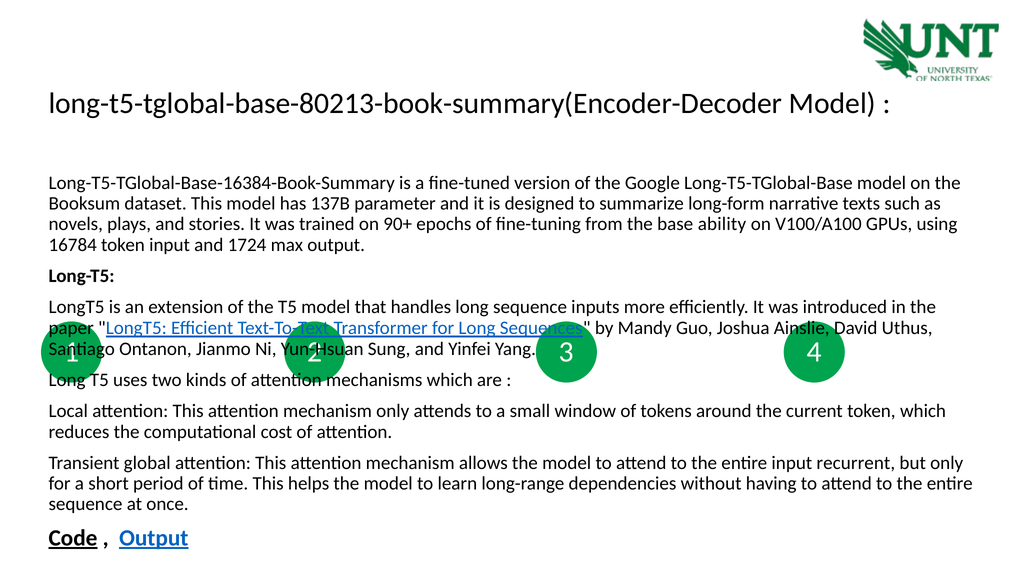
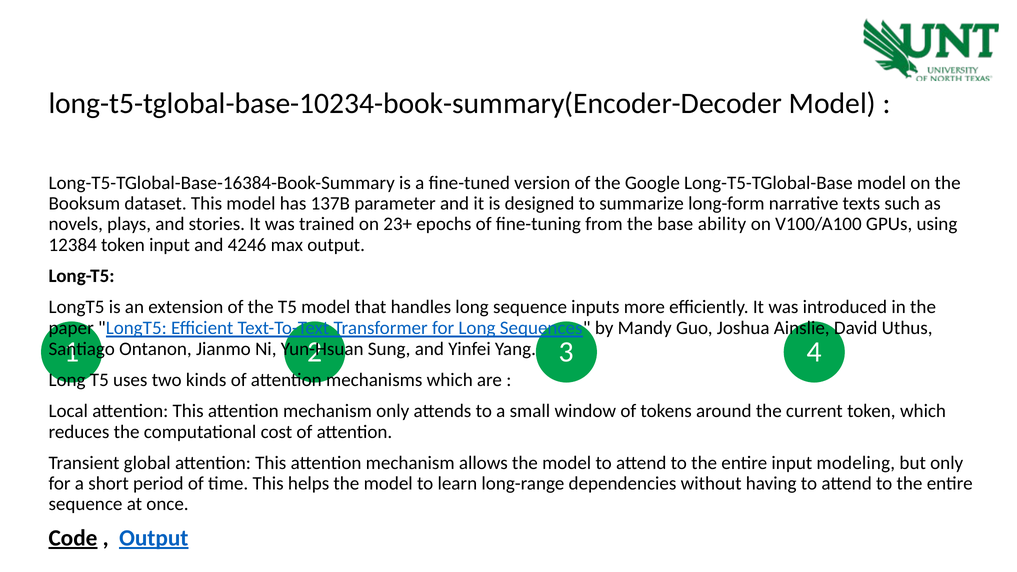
long-t5-tglobal-base-80213-book-summary(Encoder-Decoder: long-t5-tglobal-base-80213-book-summary(Encoder-Decoder -> long-t5-tglobal-base-10234-book-summary(Encoder-Decoder (415, 103)
90+: 90+ -> 23+ (398, 224)
16784: 16784 -> 12384 (73, 245)
1724: 1724 -> 4246 (247, 245)
recurrent: recurrent -> modeling (856, 463)
